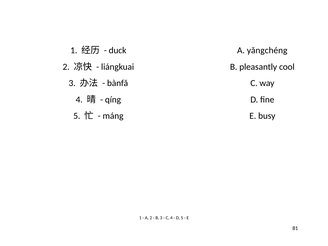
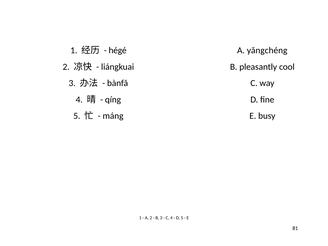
duck: duck -> hégé (118, 50)
